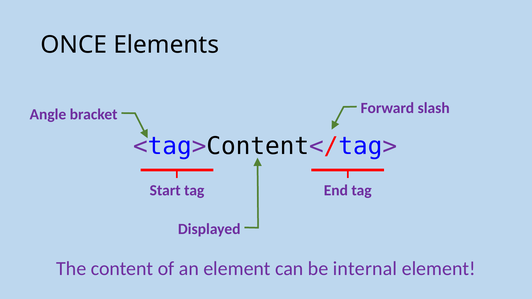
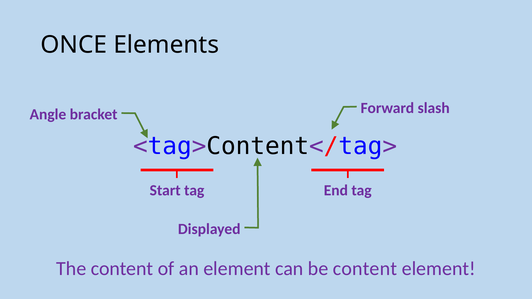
be internal: internal -> content (365, 269)
